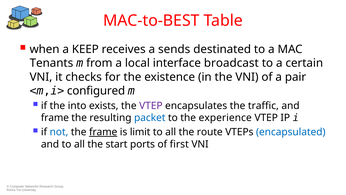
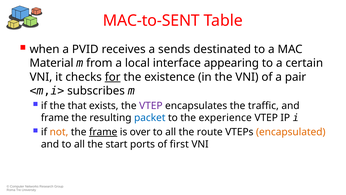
MAC-to-BEST: MAC-to-BEST -> MAC-to-SENT (151, 21)
KEEP: KEEP -> PVID (85, 49)
Tenants: Tenants -> Material (52, 63)
broadcast: broadcast -> appearing (231, 63)
for underline: none -> present (113, 77)
configured: configured -> subscribes (96, 91)
into: into -> that (77, 106)
not colour: blue -> orange (59, 132)
limit: limit -> over (140, 132)
encapsulated colour: blue -> orange (291, 132)
